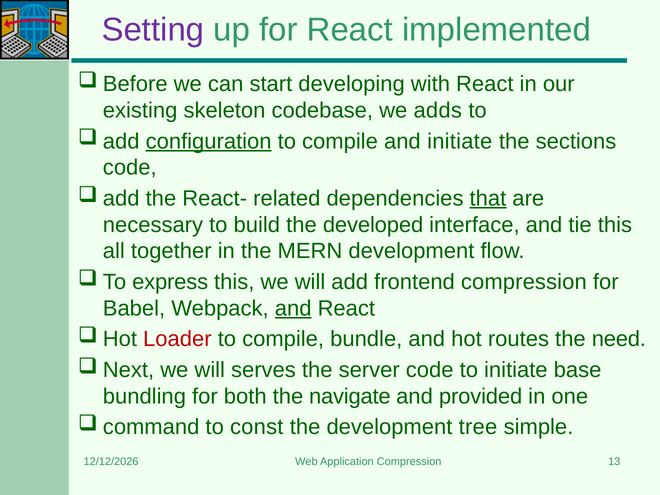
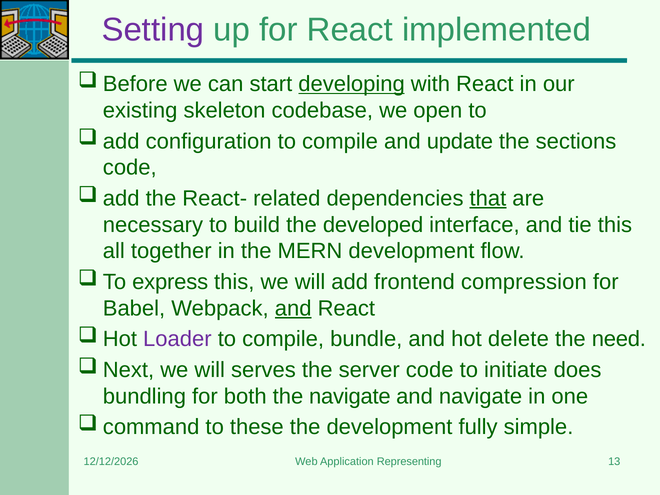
developing underline: none -> present (352, 84)
adds: adds -> open (438, 110)
configuration underline: present -> none (209, 141)
and initiate: initiate -> update (460, 141)
Loader colour: red -> purple (177, 339)
routes: routes -> delete (518, 339)
base: base -> does (578, 370)
and provided: provided -> navigate (481, 396)
const: const -> these (257, 427)
tree: tree -> fully (478, 427)
Application Compression: Compression -> Representing (409, 462)
